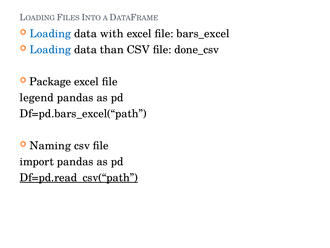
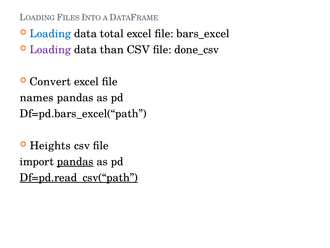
with: with -> total (112, 34)
Loading colour: blue -> purple (50, 50)
Package: Package -> Convert (50, 82)
legend: legend -> names (37, 98)
Naming: Naming -> Heights (50, 145)
pandas underline: none -> present (75, 161)
